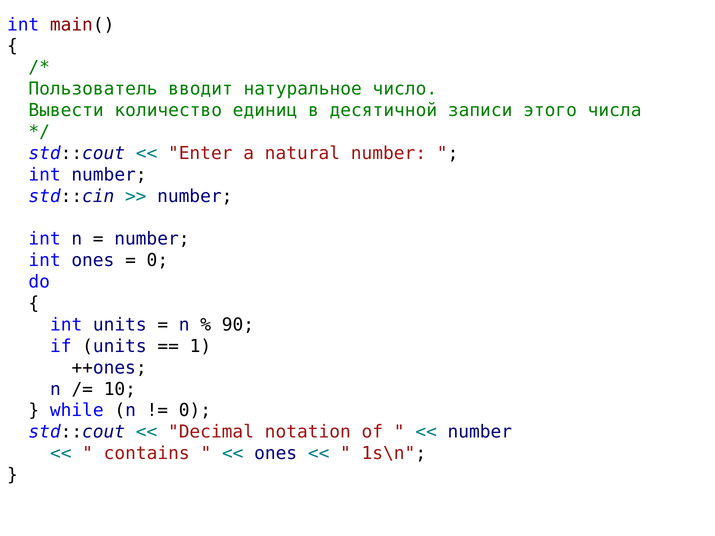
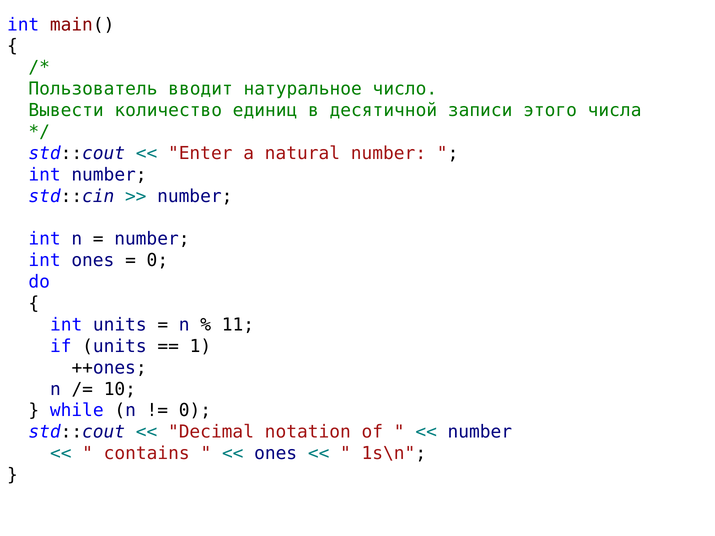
90: 90 -> 11 (238, 325)
